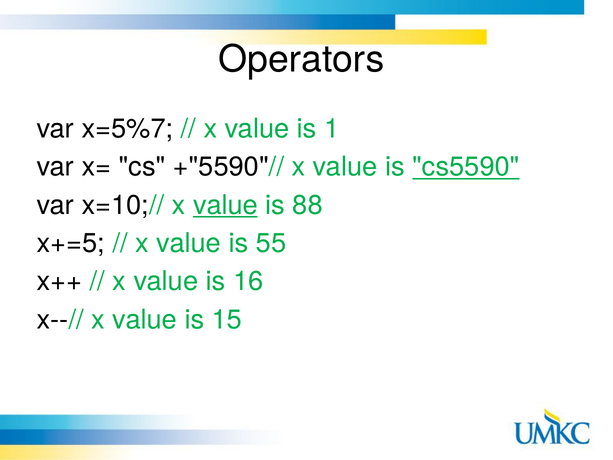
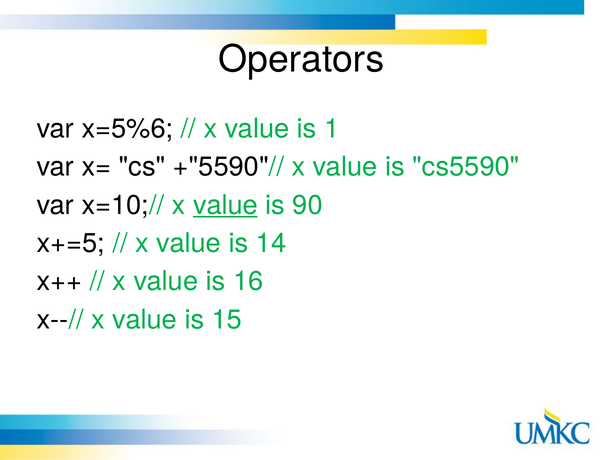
x=5%7: x=5%7 -> x=5%6 (127, 129)
cs5590 underline: present -> none (466, 167)
88: 88 -> 90 (308, 205)
55: 55 -> 14 (271, 243)
